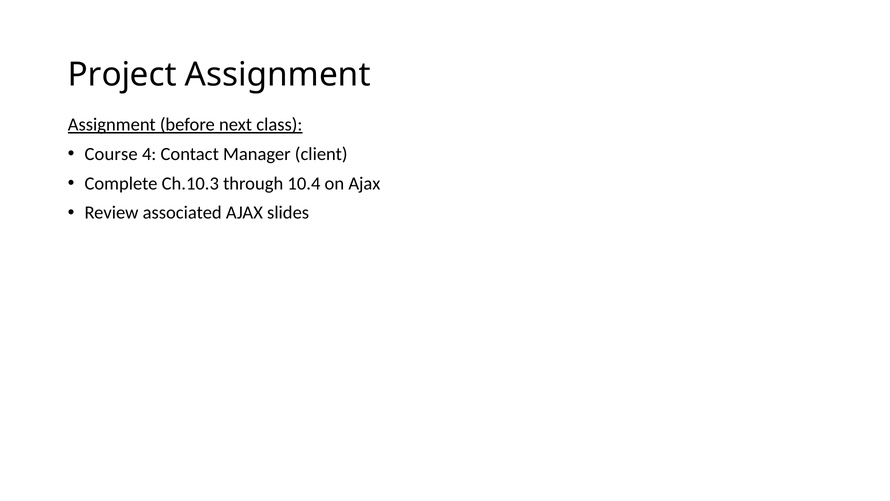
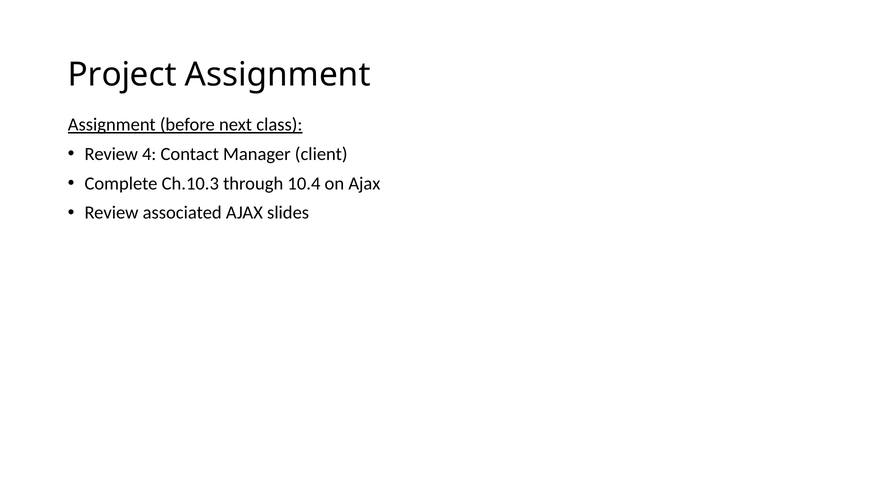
Course: Course -> Review (111, 154)
